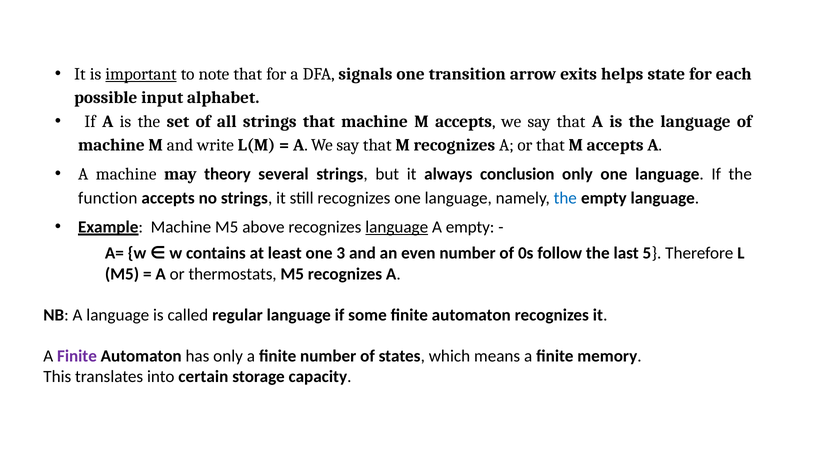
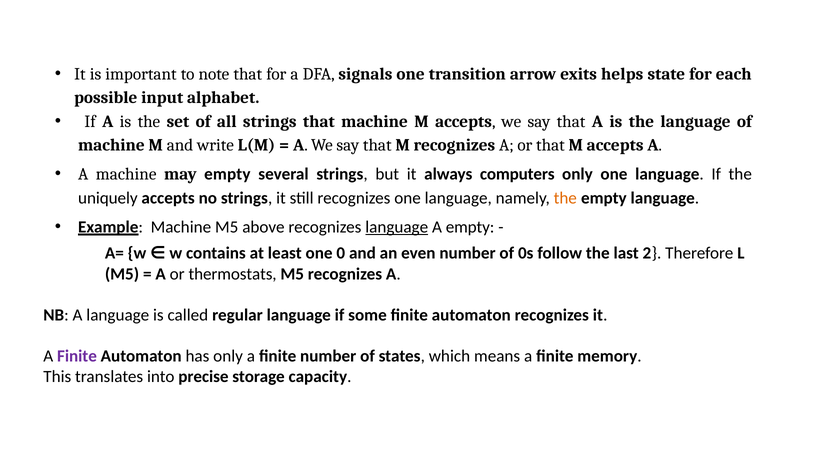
important underline: present -> none (141, 74)
may theory: theory -> empty (227, 174)
conclusion: conclusion -> computers (517, 174)
function: function -> uniquely (108, 198)
the colour: blue -> orange (565, 198)
3: 3 -> 0 (341, 253)
5: 5 -> 2 (647, 253)
certain: certain -> precise (203, 376)
